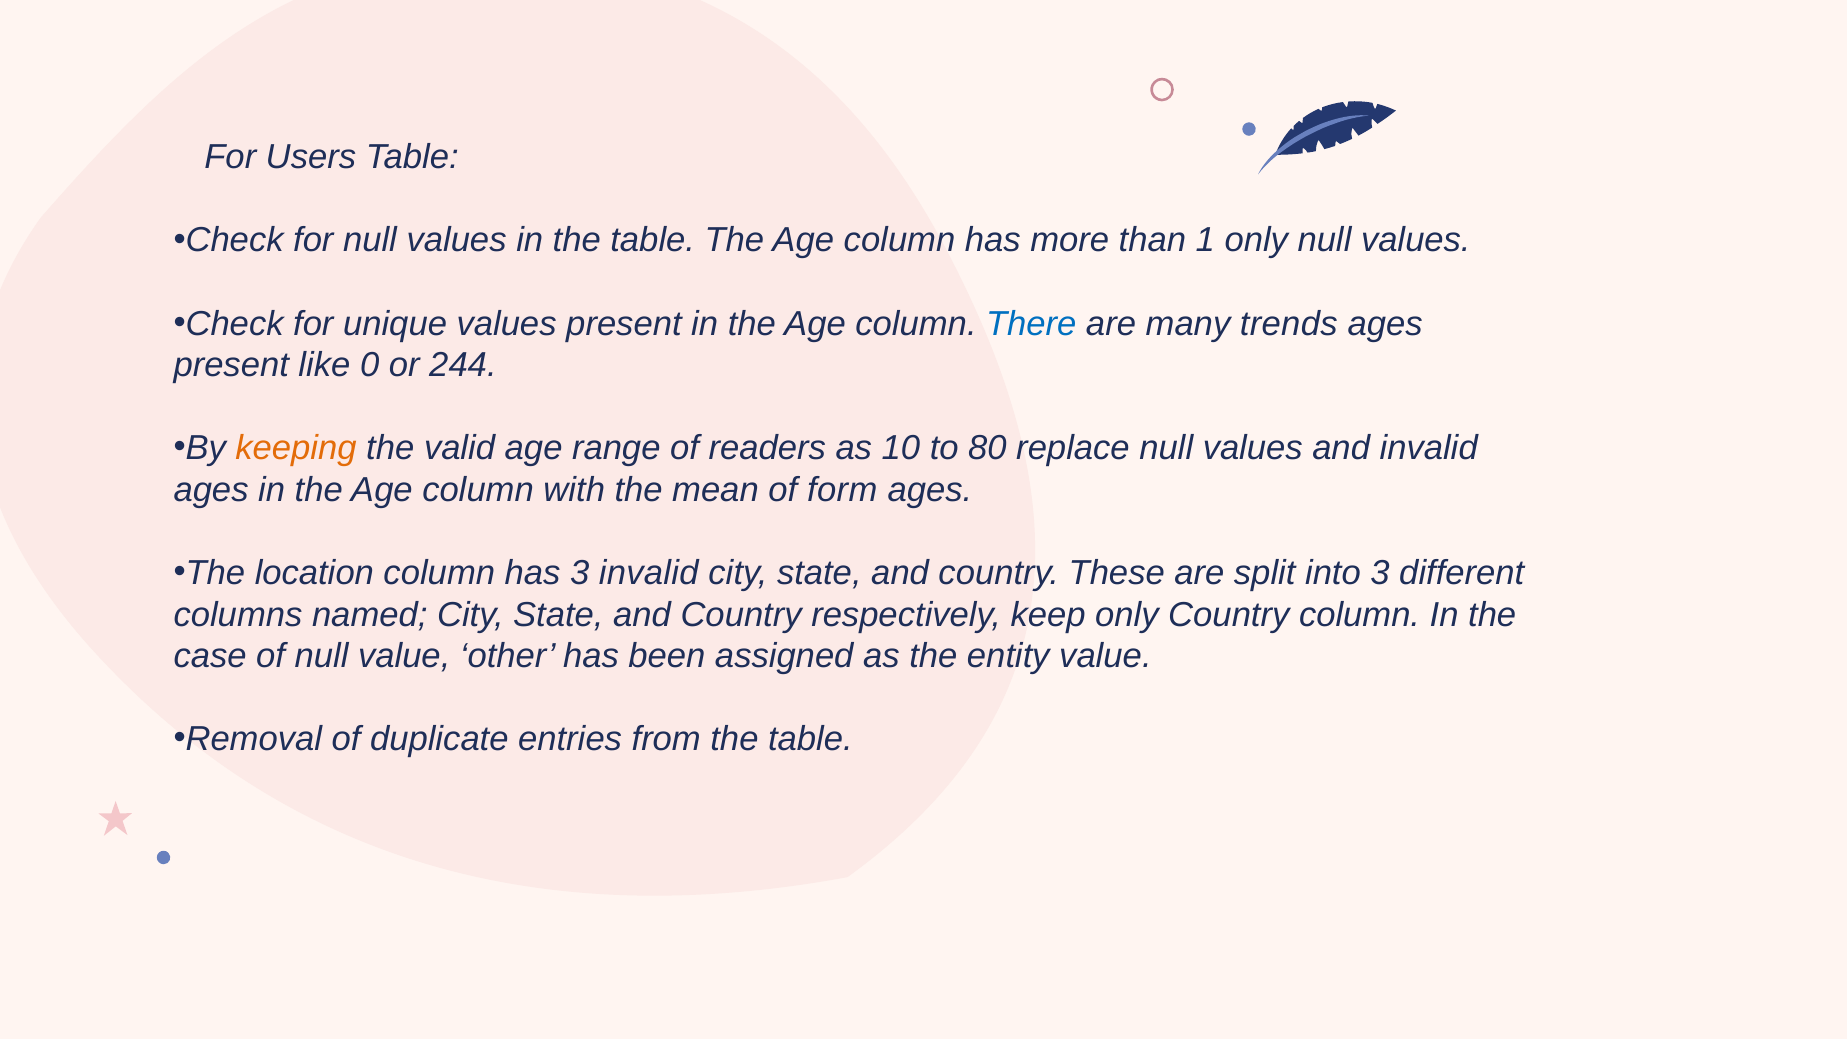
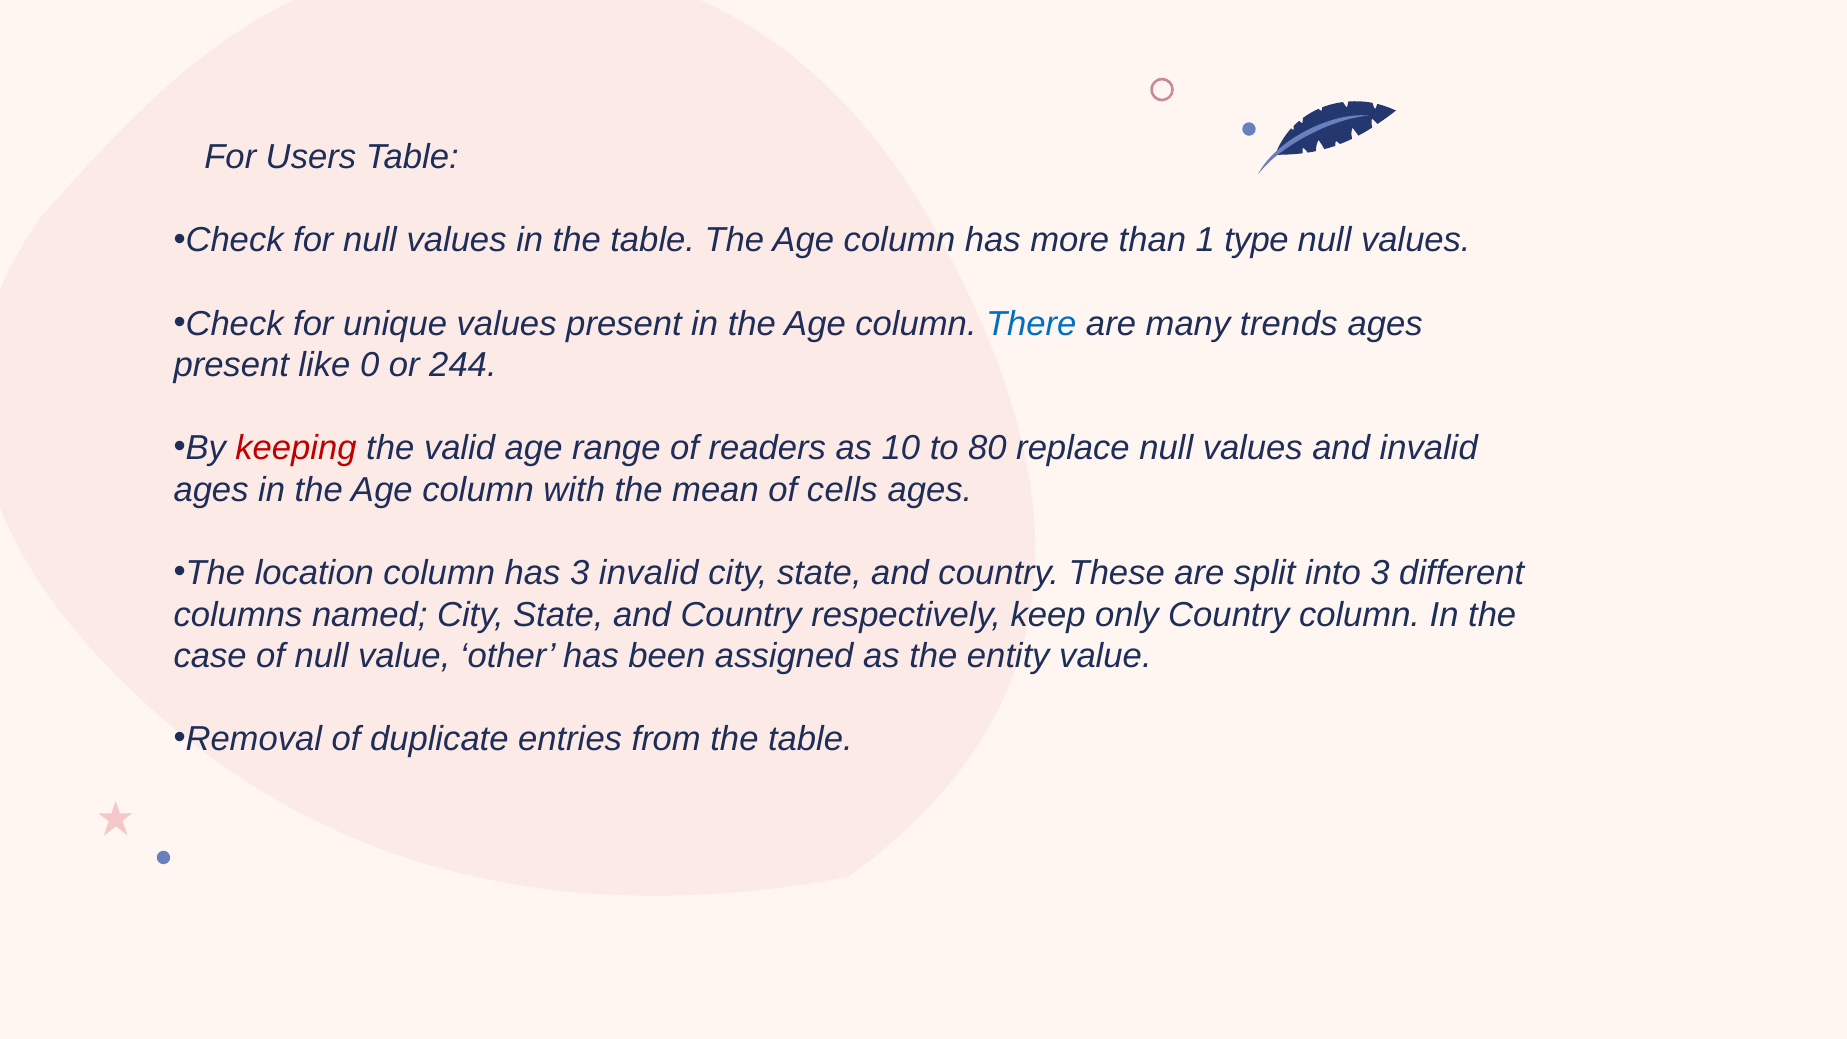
1 only: only -> type (1256, 241)
keeping colour: orange -> red (296, 448)
form: form -> cells (842, 490)
